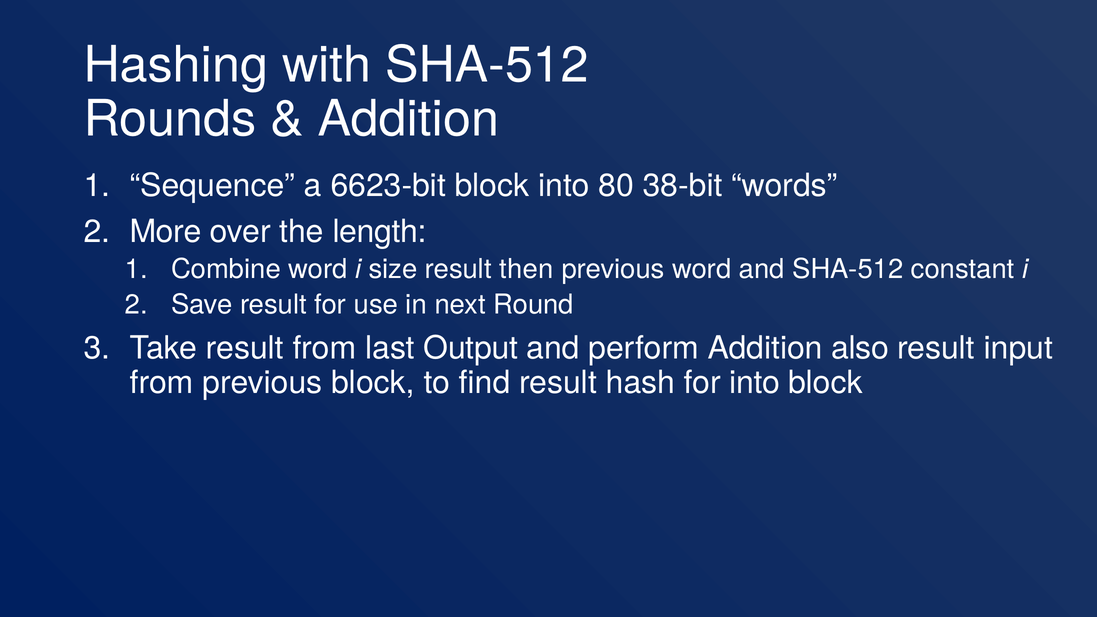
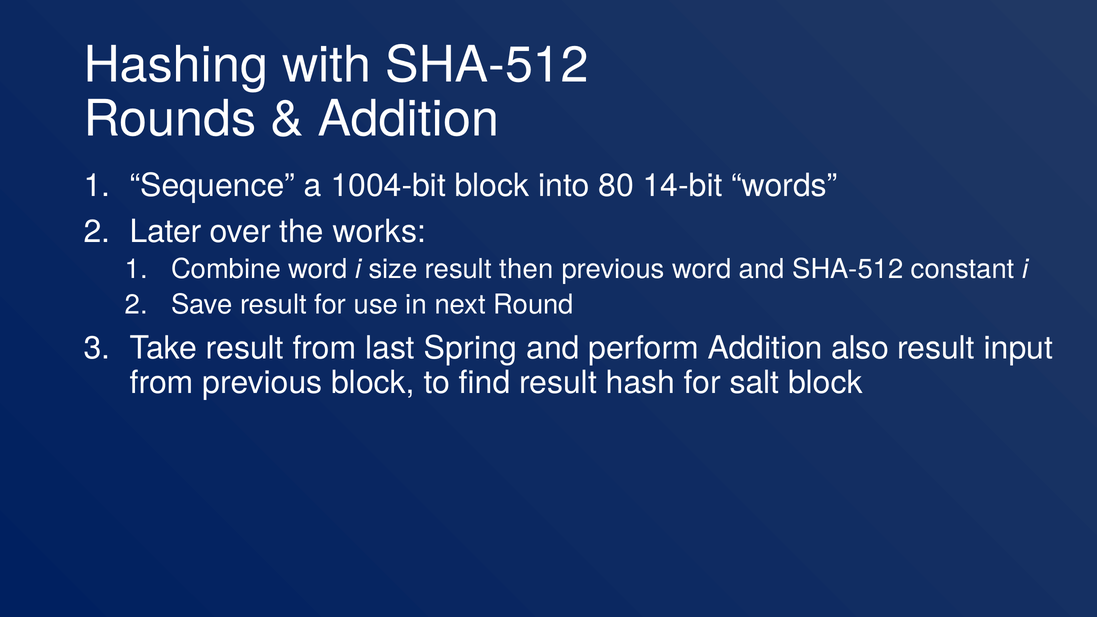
6623-bit: 6623-bit -> 1004-bit (388, 185)
38-bit: 38-bit -> 14-bit (683, 185)
More: More -> Later (166, 231)
length: length -> works (379, 231)
Output: Output -> Spring (470, 348)
for into: into -> salt (755, 383)
